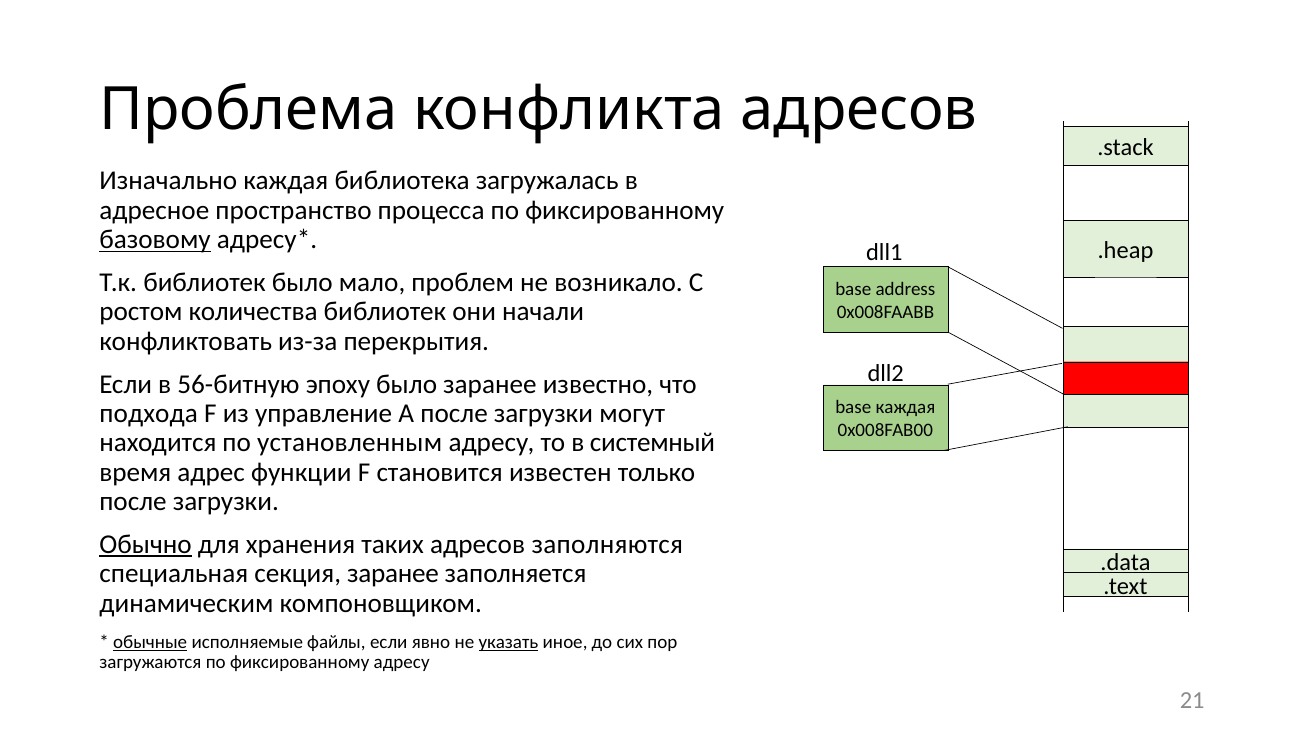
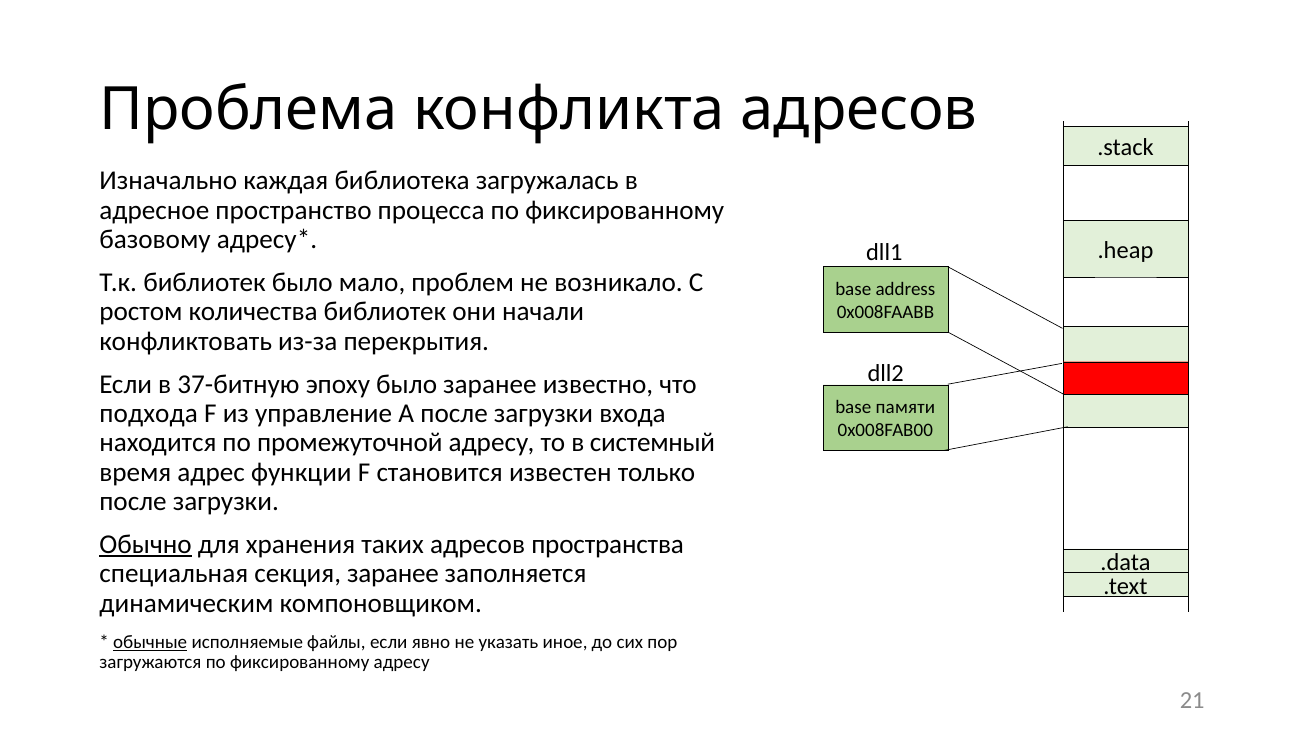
базовому underline: present -> none (155, 240)
56-битную: 56-битную -> 37-битную (238, 384)
base каждая: каждая -> памяти (905, 408)
могут: могут -> входа (632, 414)
установленным: установленным -> промежуточной (350, 443)
заполняются: заполняются -> пространства (608, 545)
указать underline: present -> none (508, 642)
